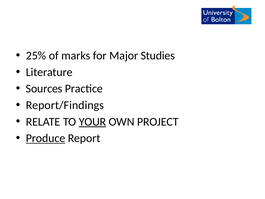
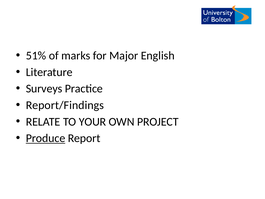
25%: 25% -> 51% (36, 56)
Studies: Studies -> English (158, 56)
Sources: Sources -> Surveys (44, 89)
YOUR underline: present -> none (92, 122)
